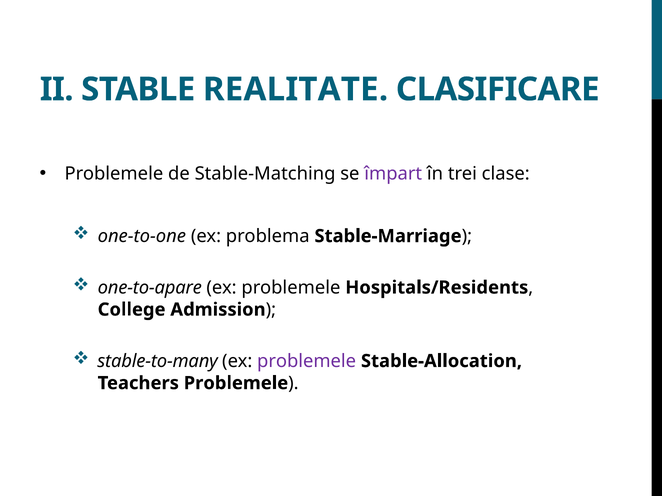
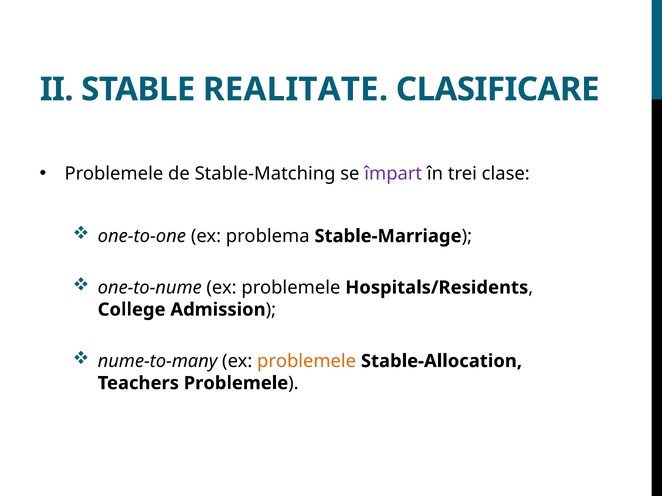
one-to-apare: one-to-apare -> one-to-nume (150, 288)
stable-to-many: stable-to-many -> nume-to-many (158, 361)
problemele colour: purple -> orange (307, 361)
